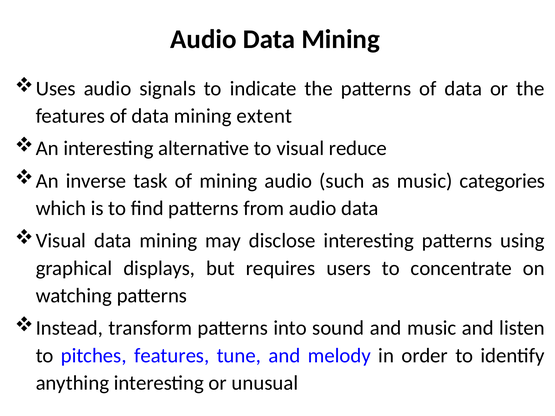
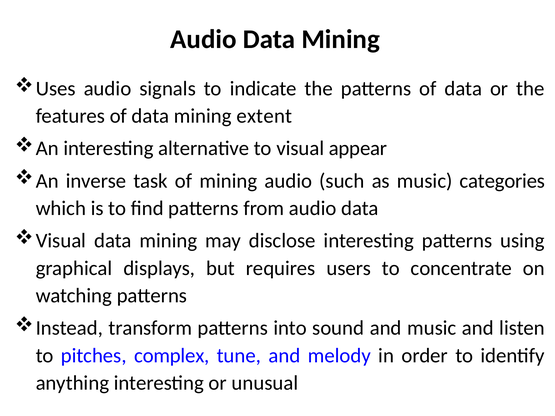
reduce: reduce -> appear (358, 148)
pitches features: features -> complex (172, 356)
